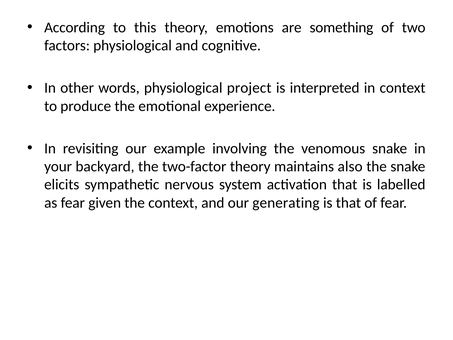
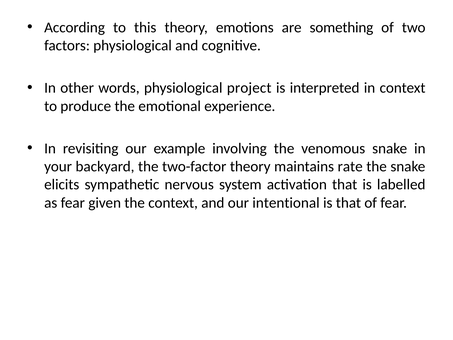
also: also -> rate (350, 166)
generating: generating -> intentional (286, 203)
